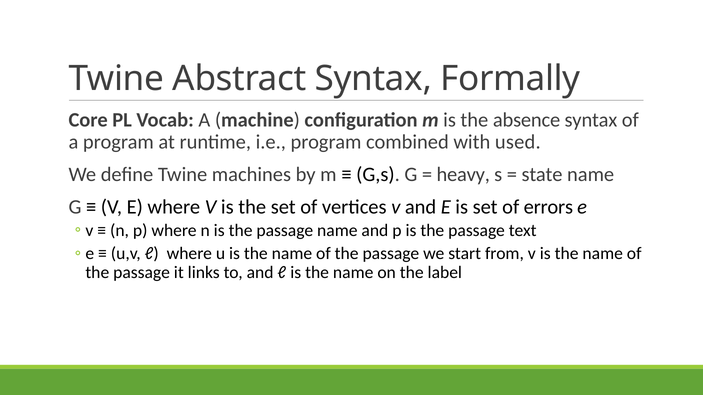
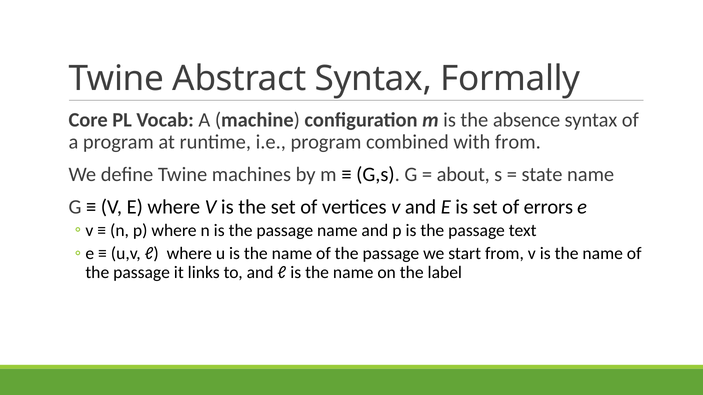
with used: used -> from (518, 142)
heavy: heavy -> about (463, 175)
